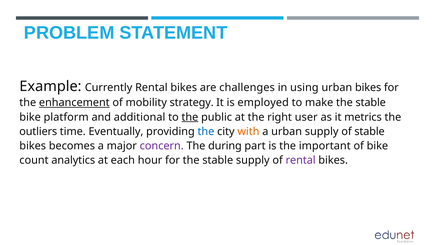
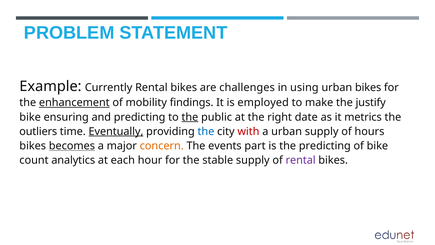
strategy: strategy -> findings (192, 103)
make the stable: stable -> justify (371, 103)
platform: platform -> ensuring (66, 117)
and additional: additional -> predicting (140, 117)
user: user -> date (306, 117)
Eventually underline: none -> present (116, 131)
with colour: orange -> red (248, 131)
of stable: stable -> hours (369, 131)
becomes underline: none -> present (72, 146)
concern colour: purple -> orange (162, 146)
during: during -> events (225, 146)
the important: important -> predicting (325, 146)
